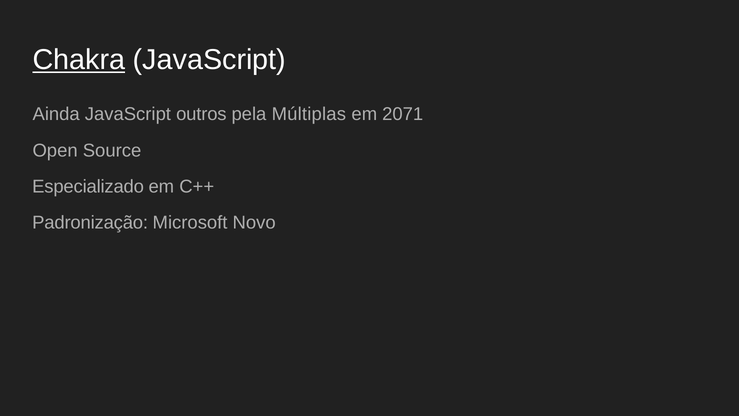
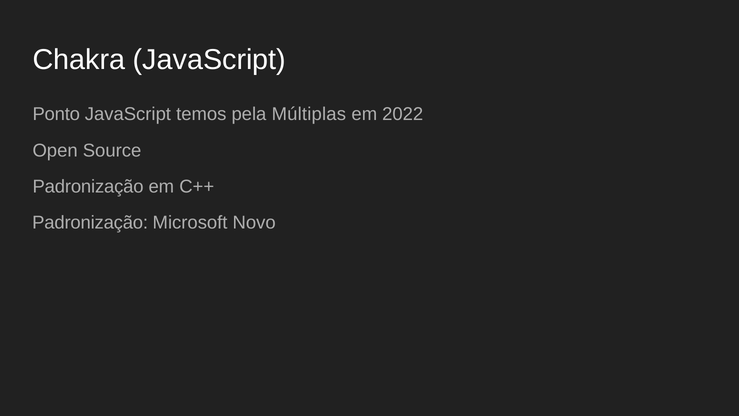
Chakra underline: present -> none (79, 60)
Ainda: Ainda -> Ponto (56, 114)
outros: outros -> temos (201, 114)
2071: 2071 -> 2022 (403, 114)
Especializado: Especializado -> Padronização (88, 186)
